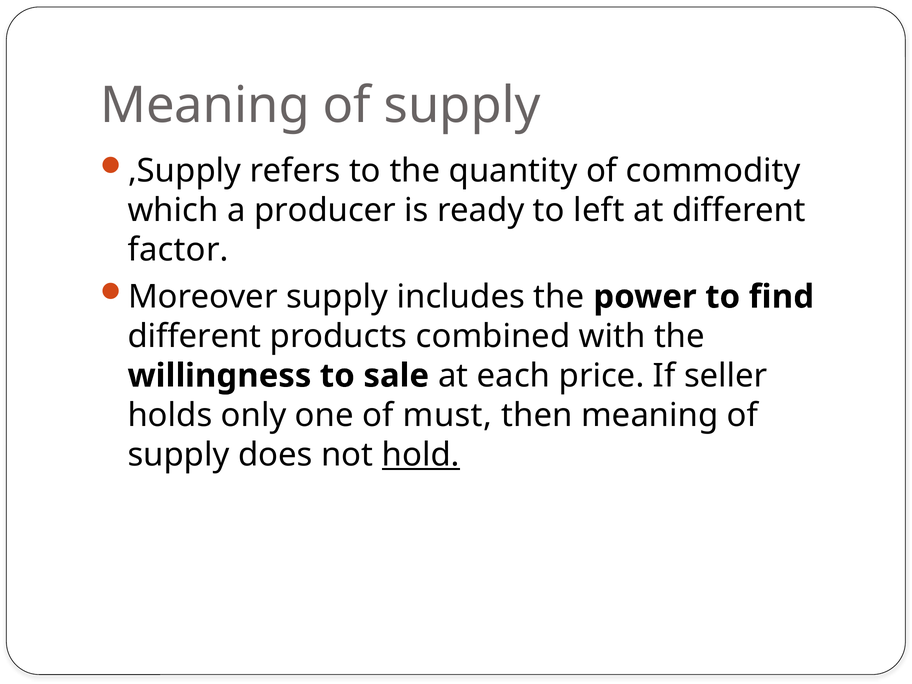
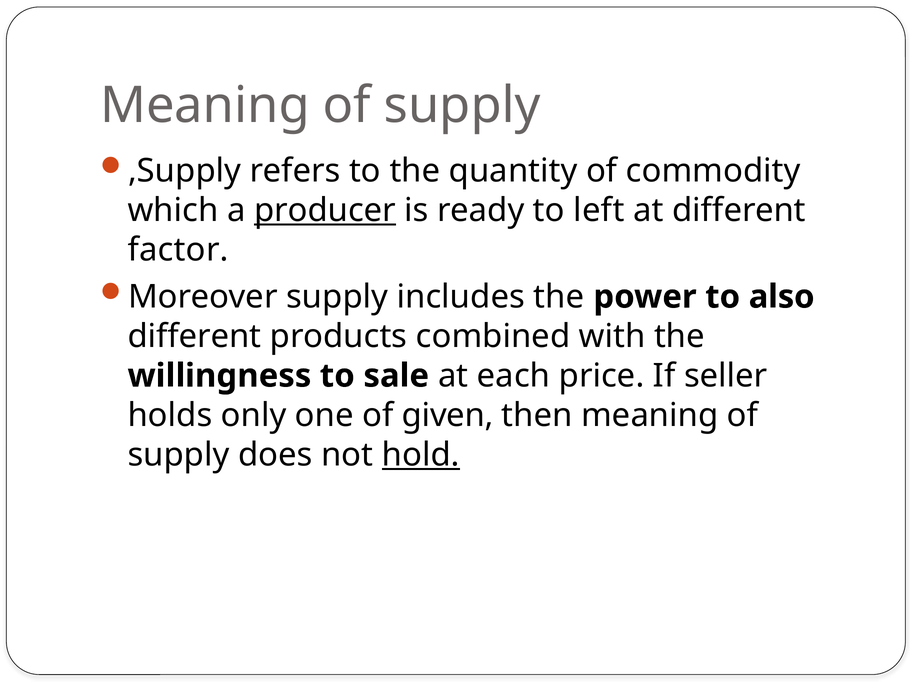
producer underline: none -> present (325, 210)
find: find -> also (782, 297)
must: must -> given (448, 415)
